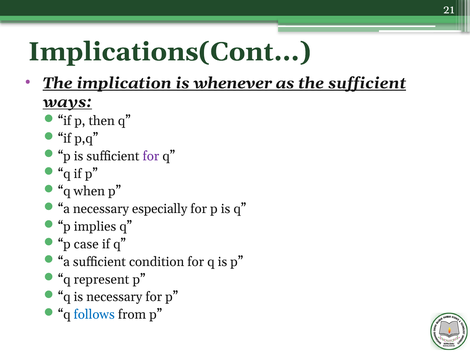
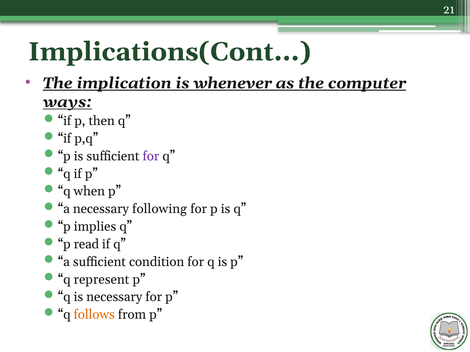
the sufficient: sufficient -> computer (367, 83)
especially: especially -> following (160, 209)
case: case -> read (86, 244)
follows colour: blue -> orange (94, 315)
